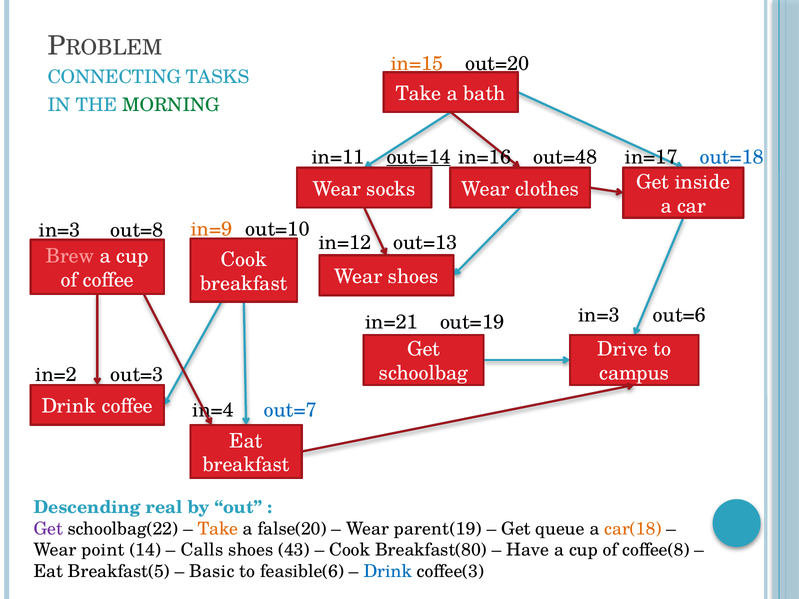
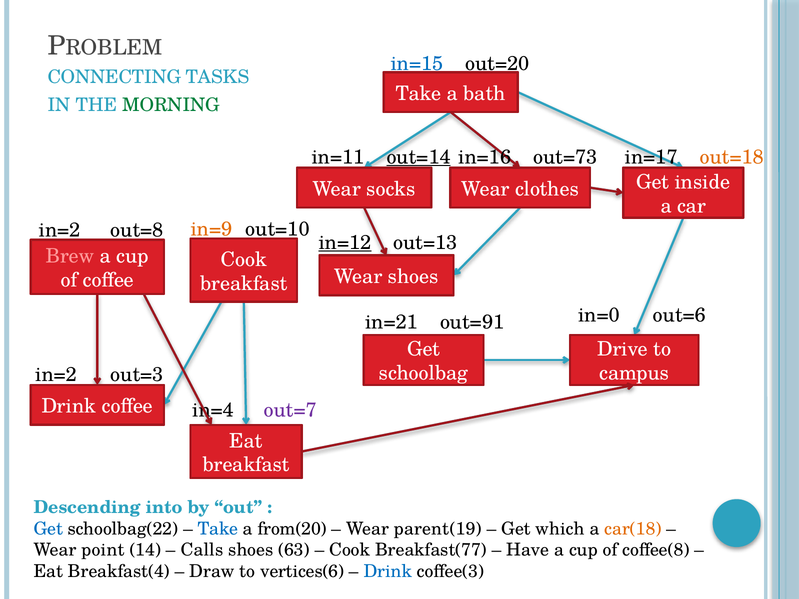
in=15 colour: orange -> blue (417, 64)
out=48: out=48 -> out=73 (565, 157)
out=18 colour: blue -> orange (732, 157)
in=3: in=3 -> in=2 (60, 230)
in=12 underline: none -> present (345, 243)
in=3: in=3 -> in=0 (599, 315)
out=19: out=19 -> out=91 (472, 323)
out=7 colour: blue -> purple (290, 410)
real: real -> into (164, 508)
Get colour: purple -> blue (48, 529)
Take colour: orange -> blue (218, 529)
false(20: false(20 -> from(20 (292, 529)
queue: queue -> which (560, 529)
43: 43 -> 63 (294, 550)
Breakfast(80: Breakfast(80 -> Breakfast(77 (431, 550)
Breakfast(5: Breakfast(5 -> Breakfast(4 (119, 571)
Basic: Basic -> Draw (212, 571)
feasible(6: feasible(6 -> vertices(6 (302, 571)
